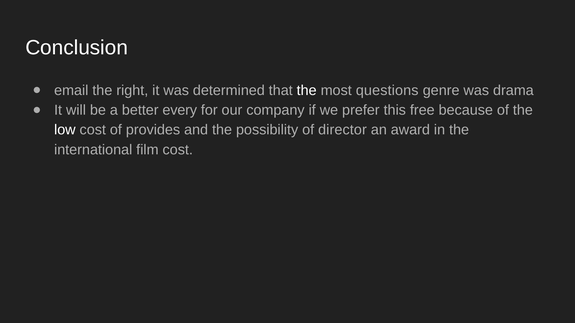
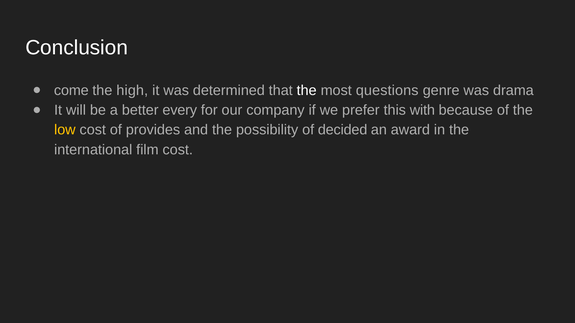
email: email -> come (71, 90)
right: right -> high (132, 90)
free: free -> with (422, 110)
low colour: white -> yellow (65, 130)
director: director -> decided (343, 130)
